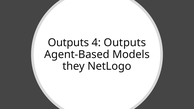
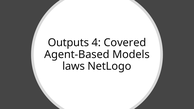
4 Outputs: Outputs -> Covered (125, 43)
they: they -> laws (74, 66)
